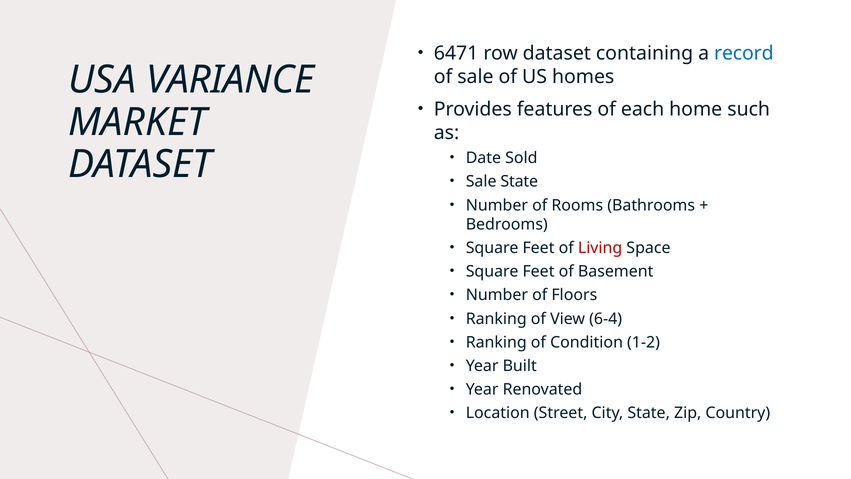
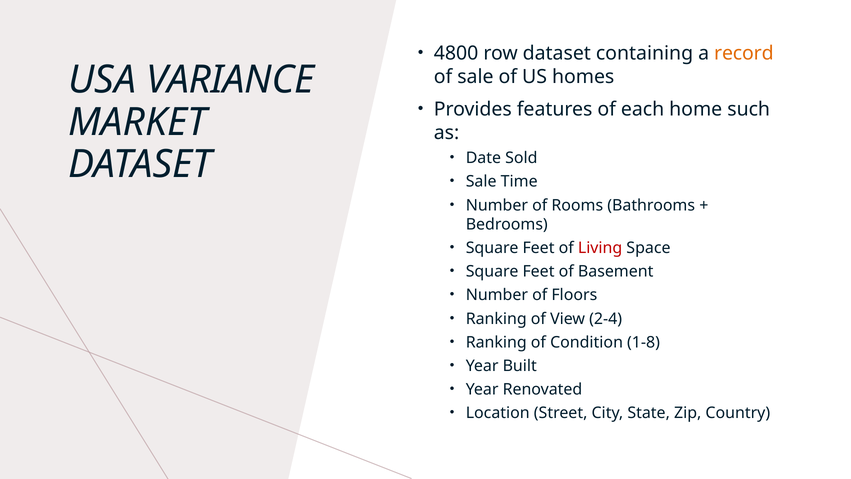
6471: 6471 -> 4800 (456, 53)
record colour: blue -> orange (744, 53)
Sale State: State -> Time (519, 182)
6-4: 6-4 -> 2-4 (606, 319)
1-2: 1-2 -> 1-8 (644, 342)
